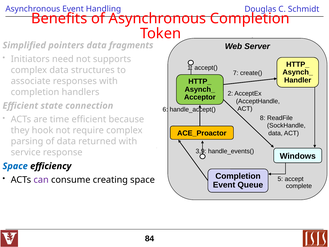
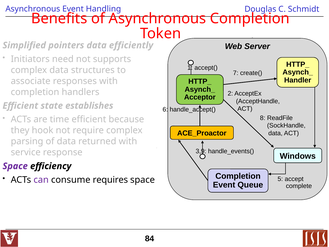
fragments: fragments -> efficiently (131, 45)
connection: connection -> establishes (89, 106)
Space colour: blue -> purple (15, 166)
creating: creating -> requires (110, 180)
